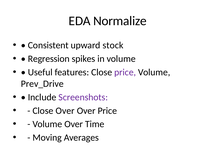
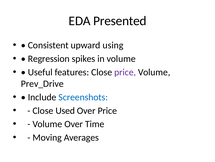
Normalize: Normalize -> Presented (120, 21)
stock: stock -> using (113, 45)
Screenshots colour: purple -> blue (83, 97)
Close Over: Over -> Used (65, 110)
